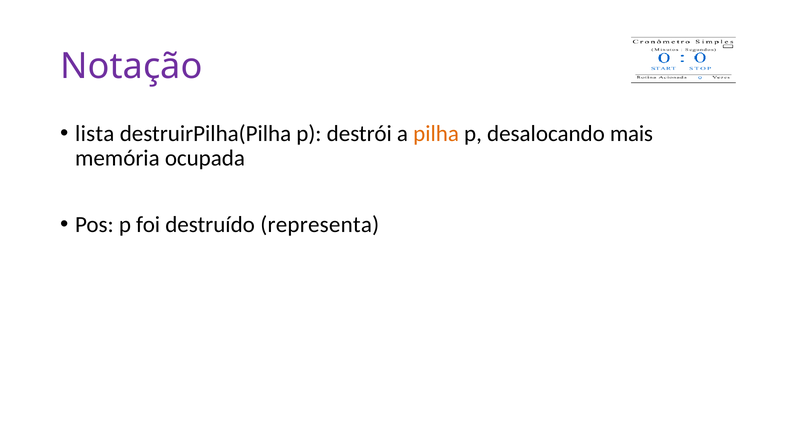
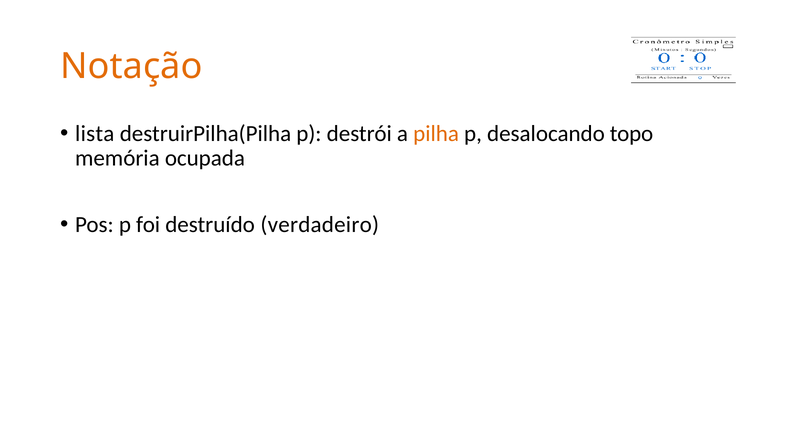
Notação colour: purple -> orange (131, 66)
mais: mais -> topo (631, 134)
representa: representa -> verdadeiro (320, 225)
